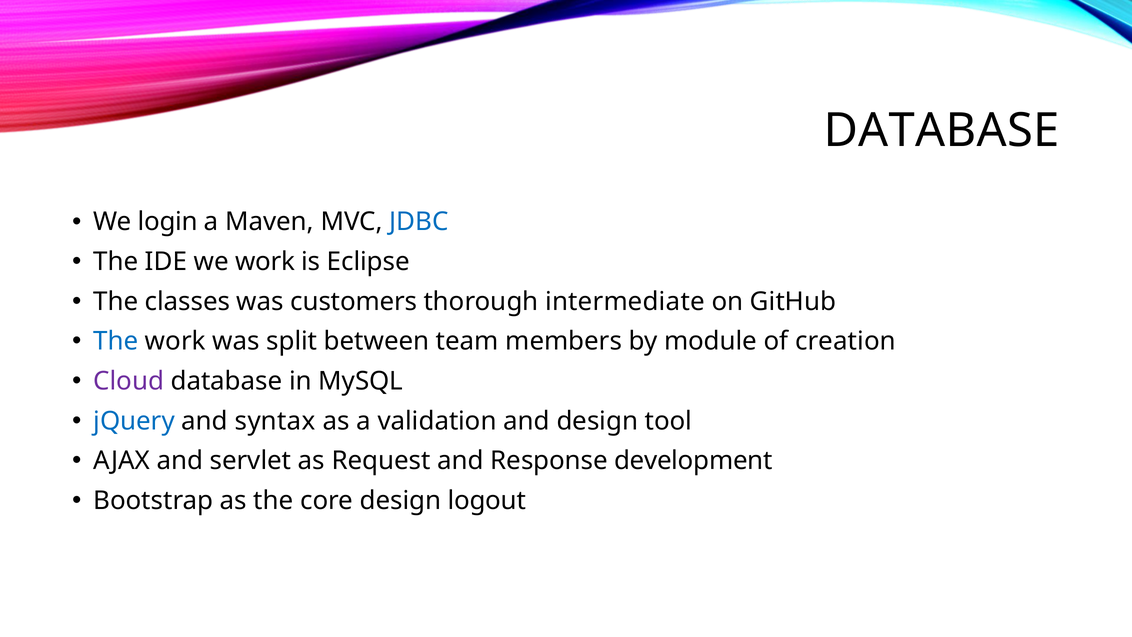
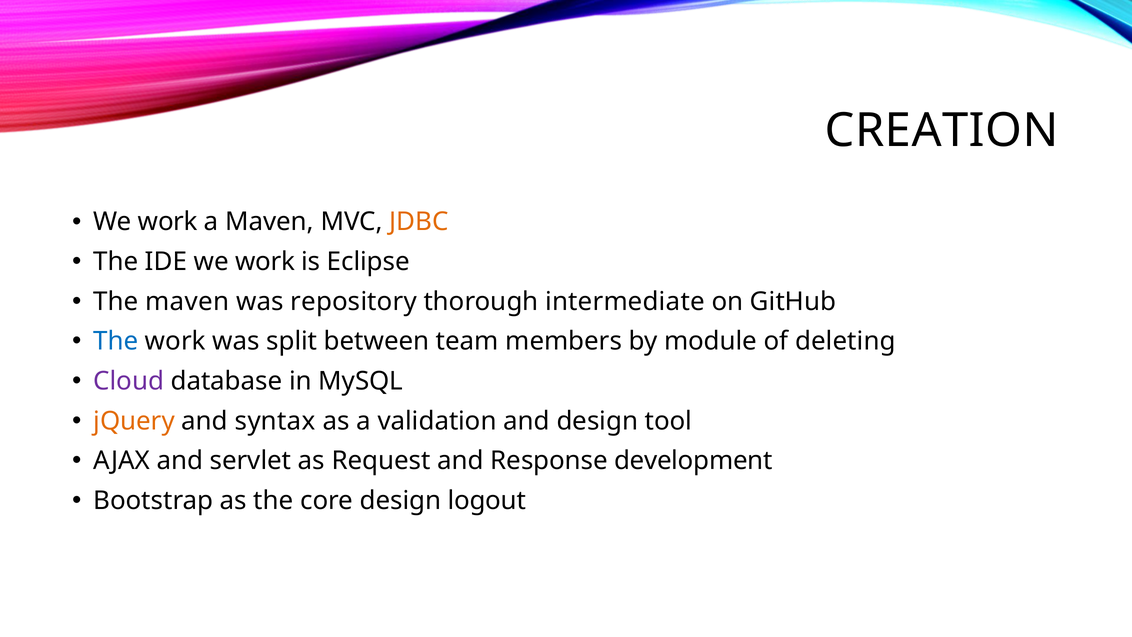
DATABASE: DATABASE -> CREATION (942, 131)
login: login -> work (168, 222)
JDBC colour: blue -> orange (419, 222)
The classes: classes -> maven (187, 301)
customers: customers -> repository (354, 301)
creation: creation -> deleting (845, 341)
jQuery colour: blue -> orange (134, 421)
